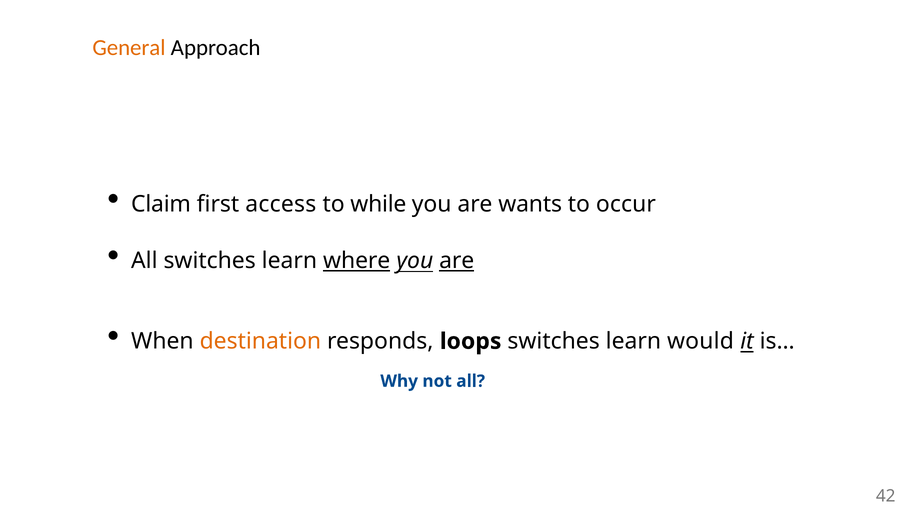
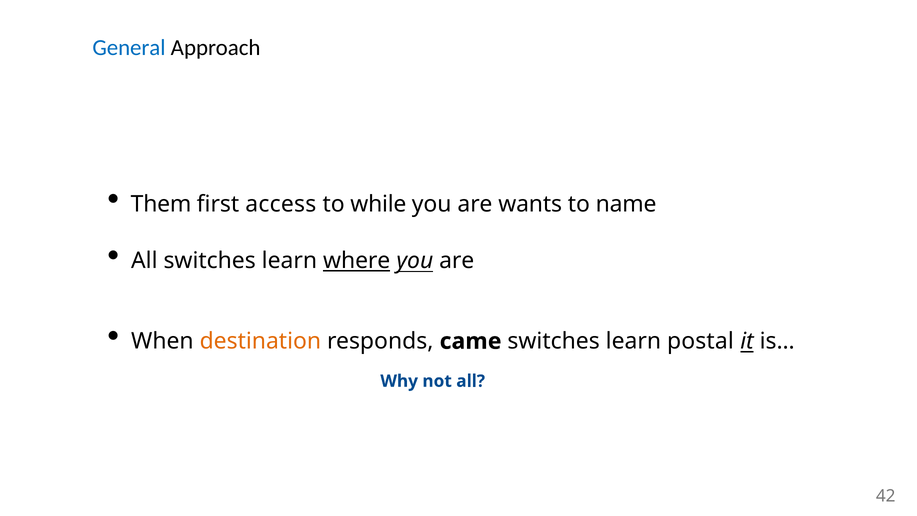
General colour: orange -> blue (129, 47)
Claim: Claim -> Them (161, 204)
occur: occur -> name (626, 204)
are underline: present -> none (457, 261)
loops: loops -> came (471, 341)
would: would -> postal (700, 341)
